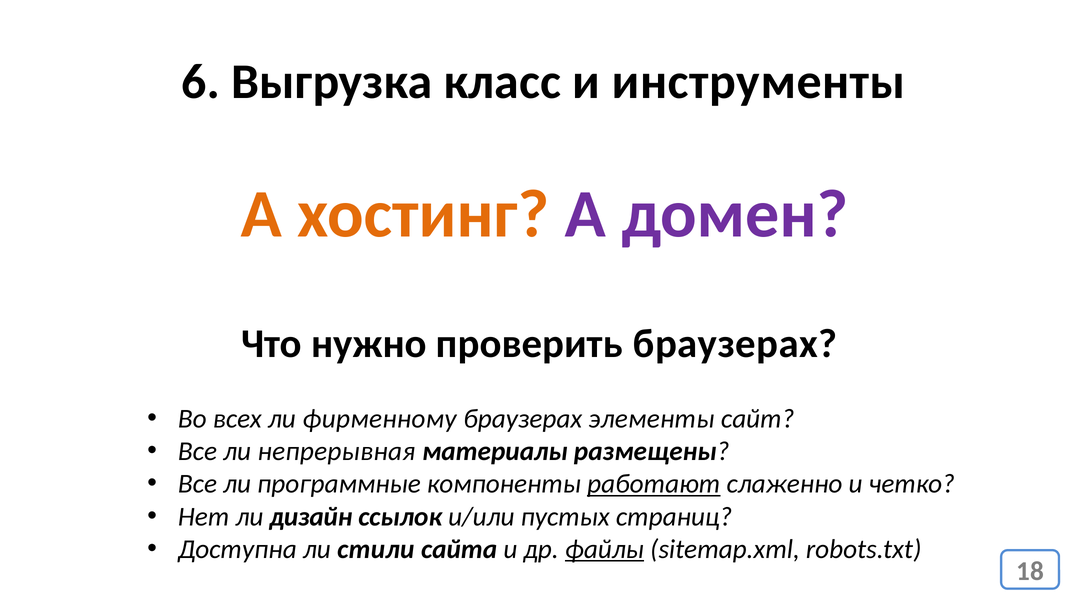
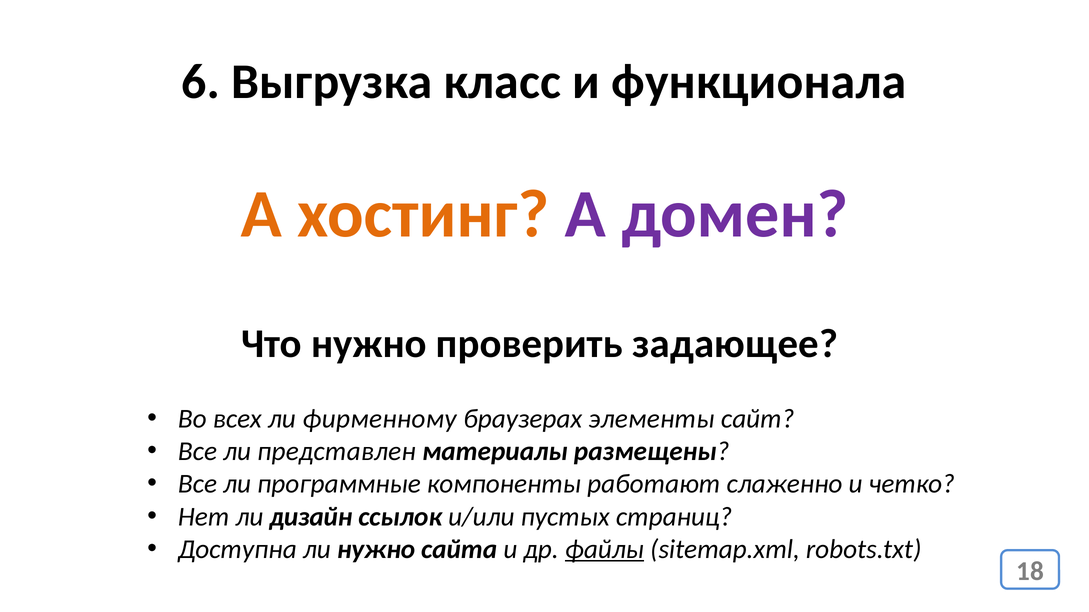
инструменты: инструменты -> функционала (759, 82)
проверить браузерах: браузерах -> задающее (735, 344)
непрерывная: непрерывная -> представлен (336, 452)
работают underline: present -> none (654, 484)
ли стили: стили -> нужно (376, 550)
